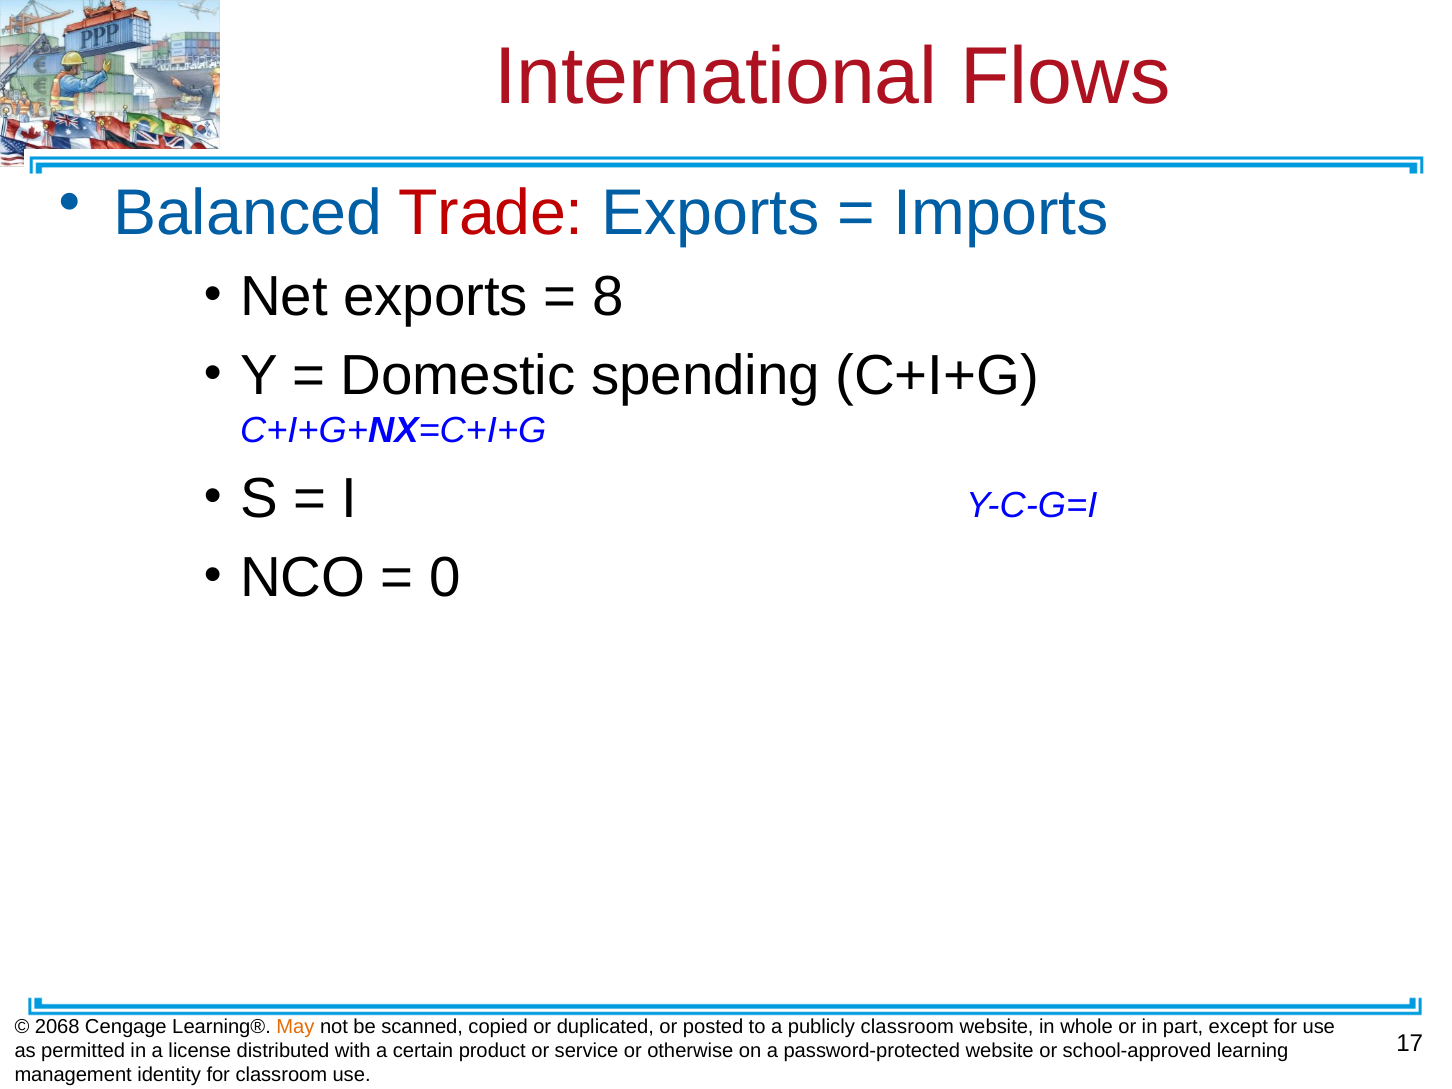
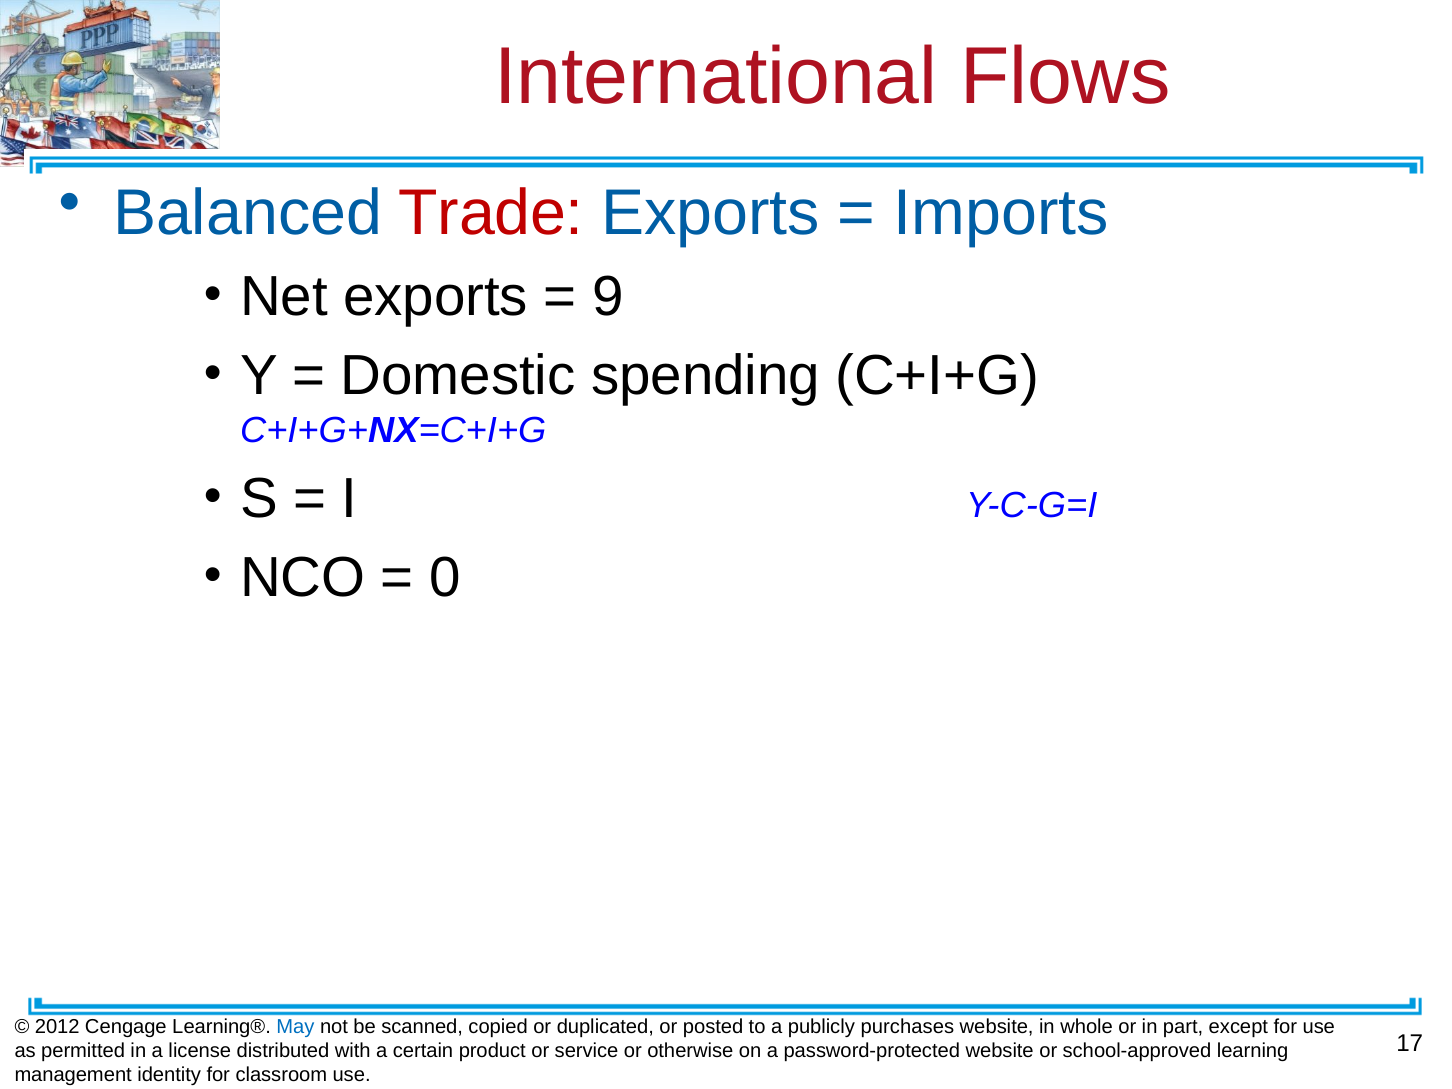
8: 8 -> 9 (608, 297)
2068: 2068 -> 2012 (57, 1027)
May colour: orange -> blue (295, 1027)
publicly classroom: classroom -> purchases (907, 1027)
